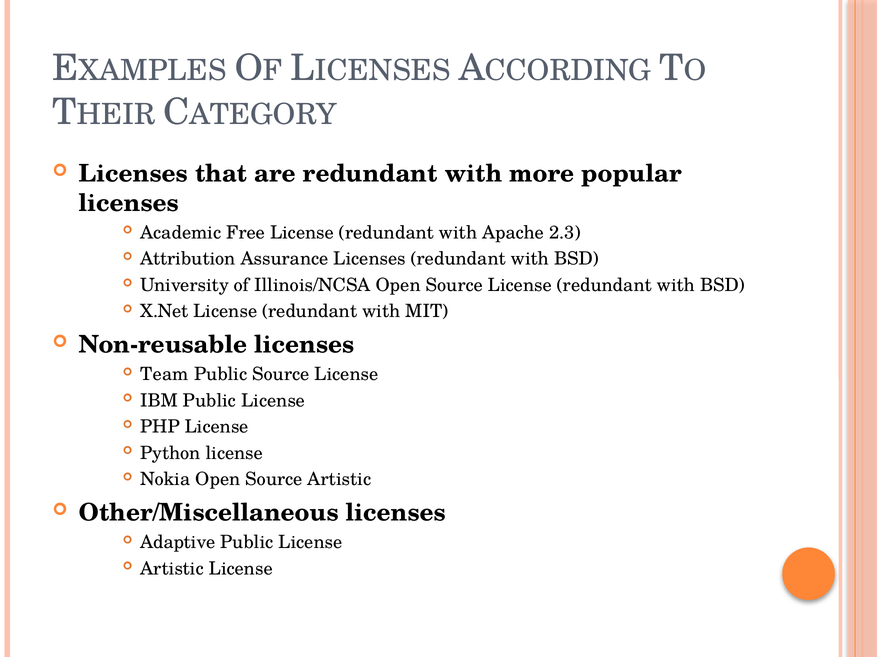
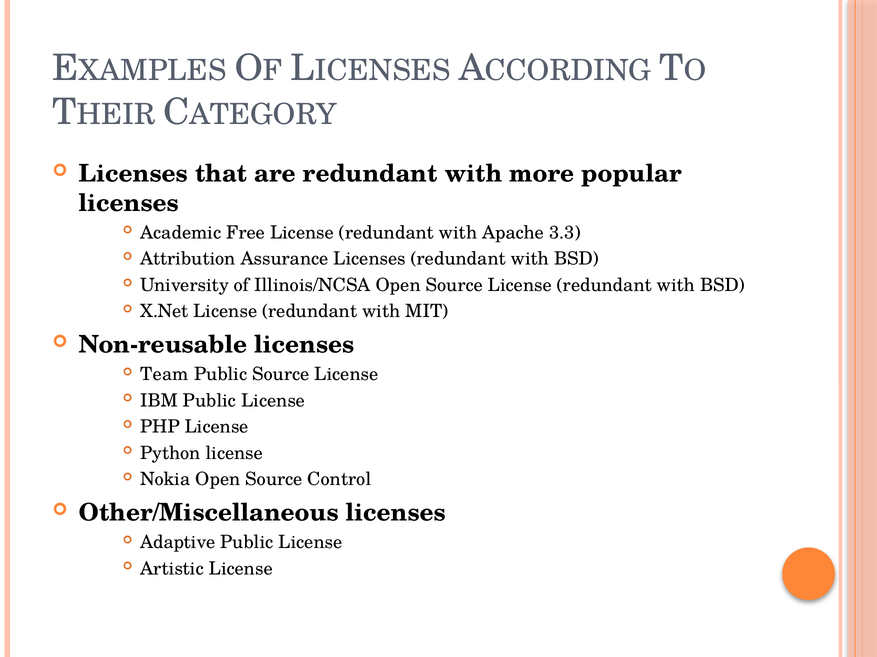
2.3: 2.3 -> 3.3 (565, 233)
Source Artistic: Artistic -> Control (339, 480)
